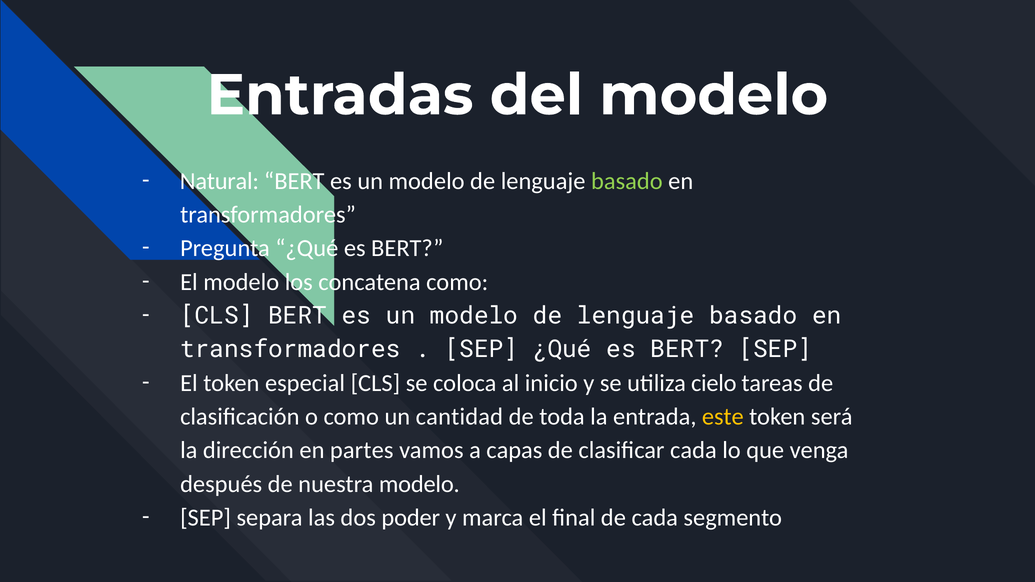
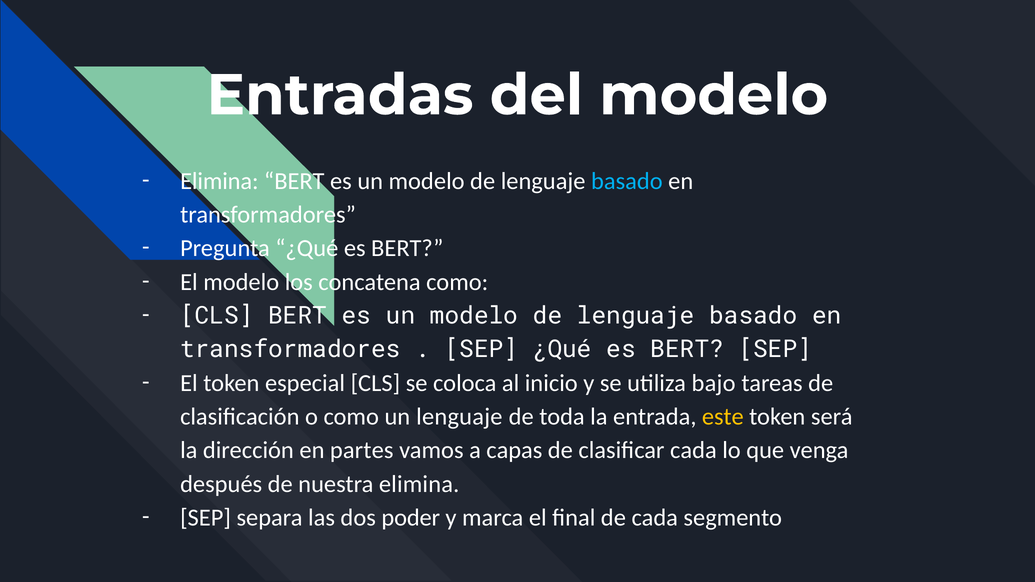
Natural: Natural -> Elimina (219, 181)
basado colour: light green -> light blue (627, 181)
cielo: cielo -> bajo (714, 383)
un cantidad: cantidad -> lenguaje (459, 417)
nuestra modelo: modelo -> elimina (419, 484)
